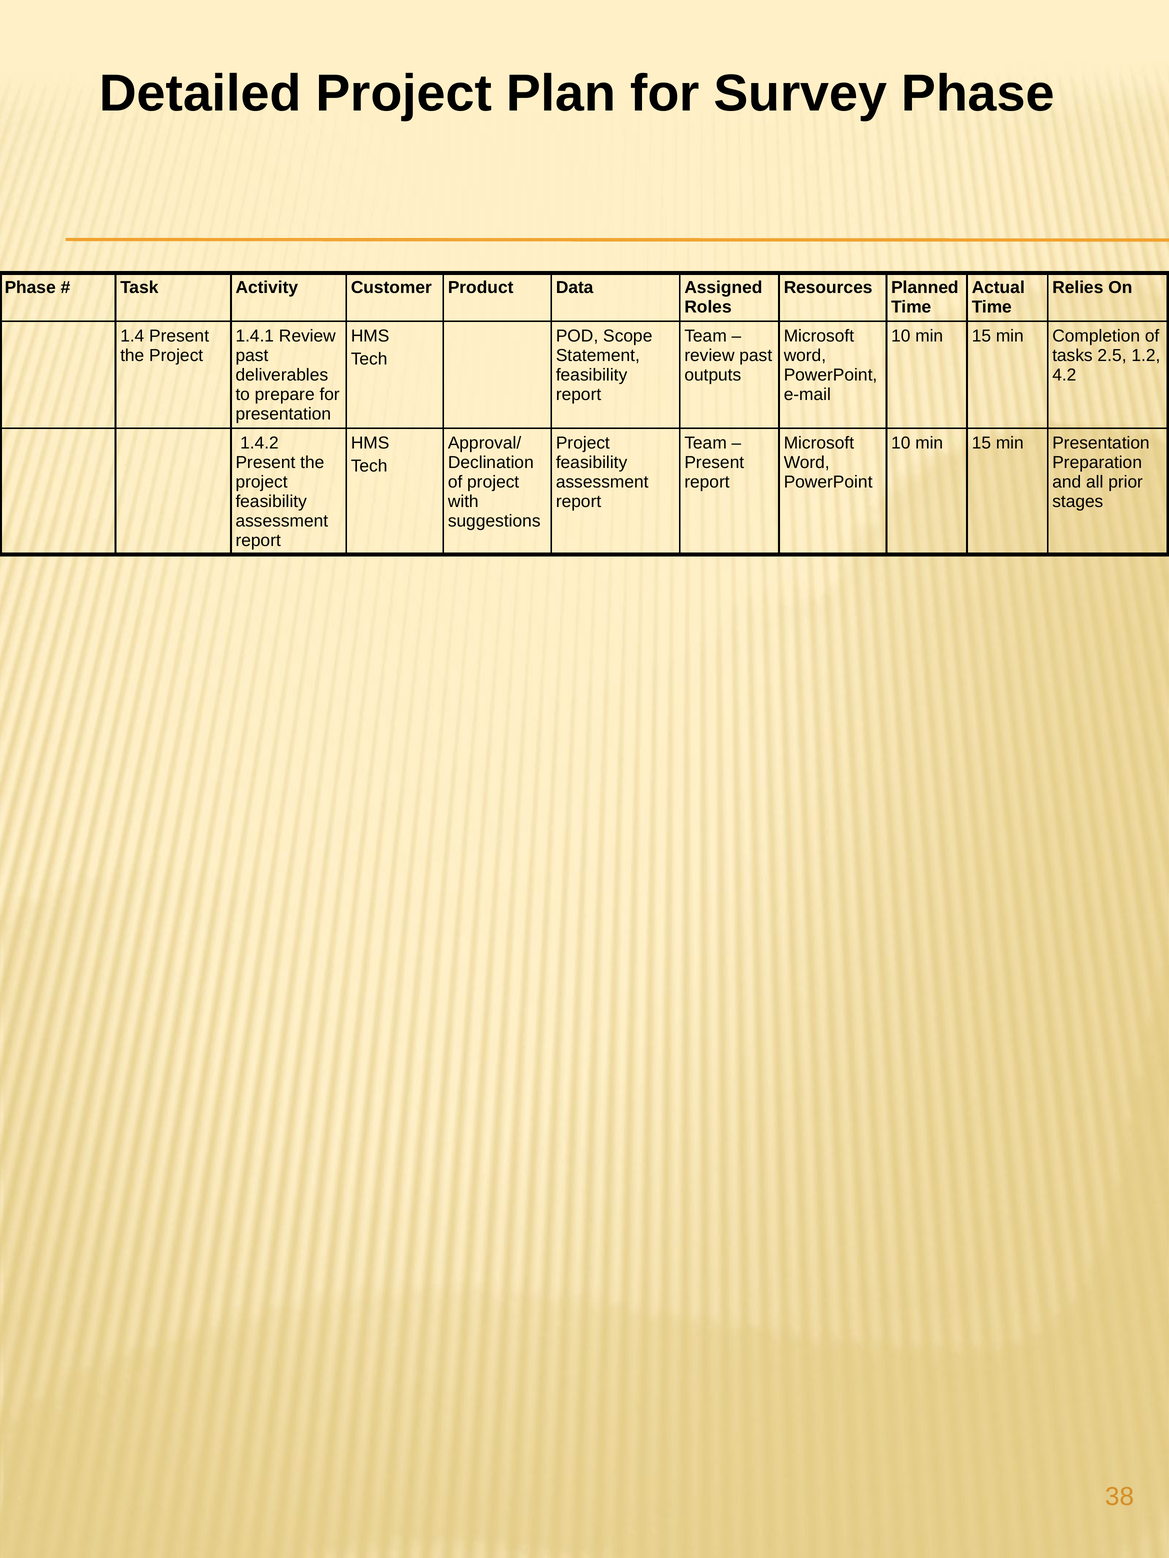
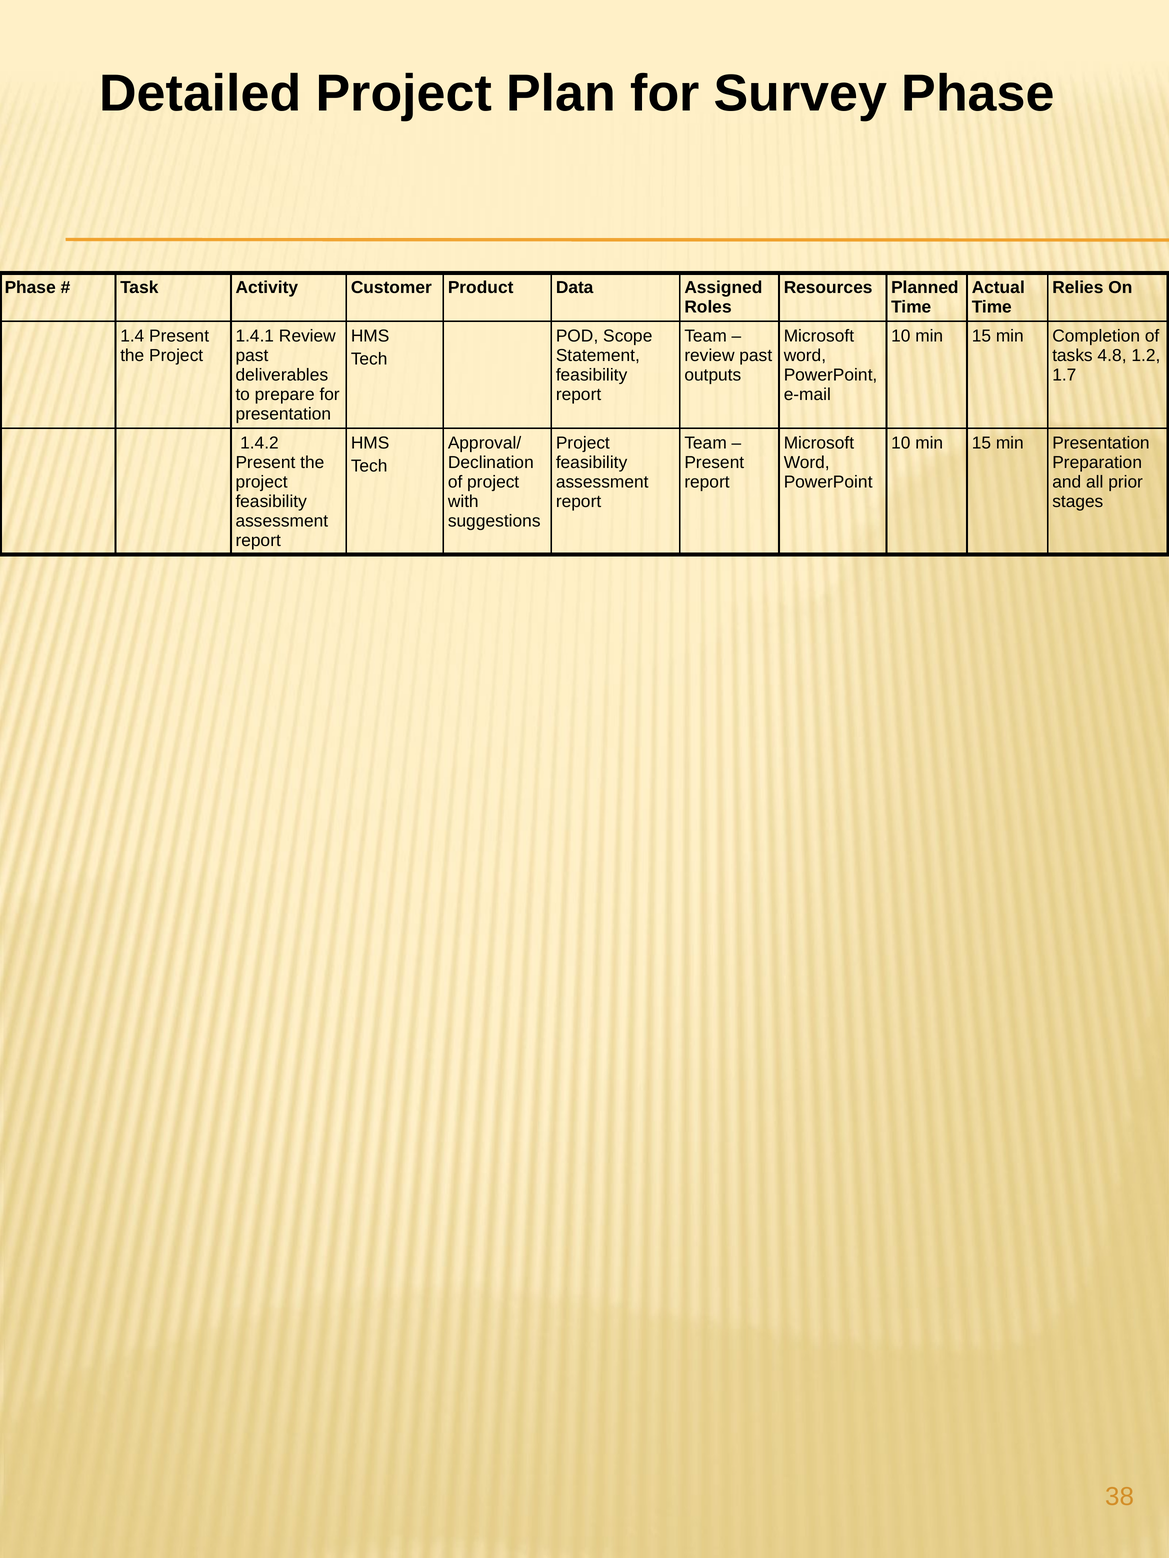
2.5: 2.5 -> 4.8 (1112, 356)
4.2: 4.2 -> 1.7 (1064, 375)
